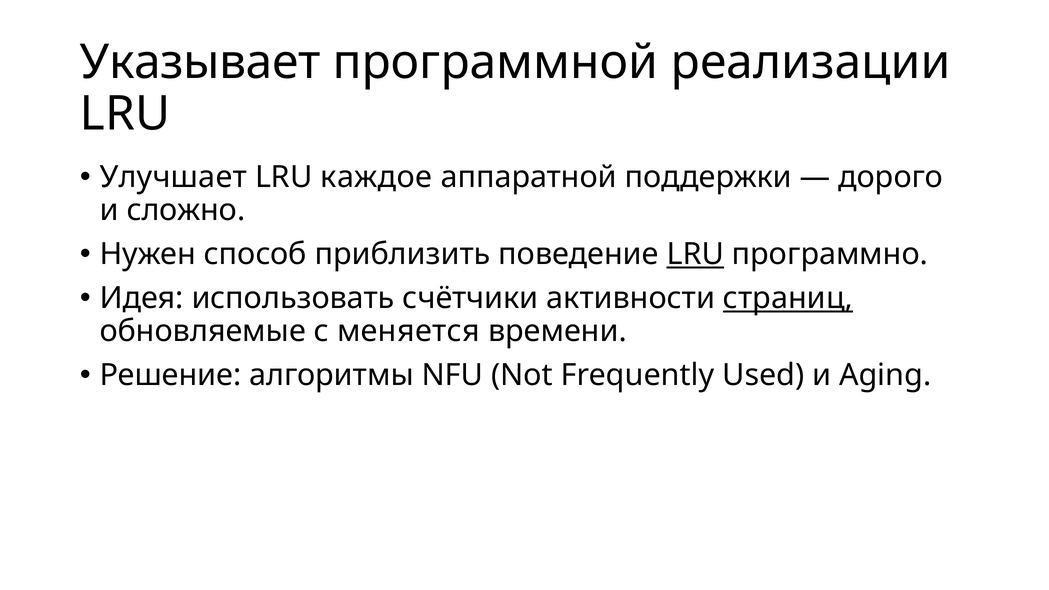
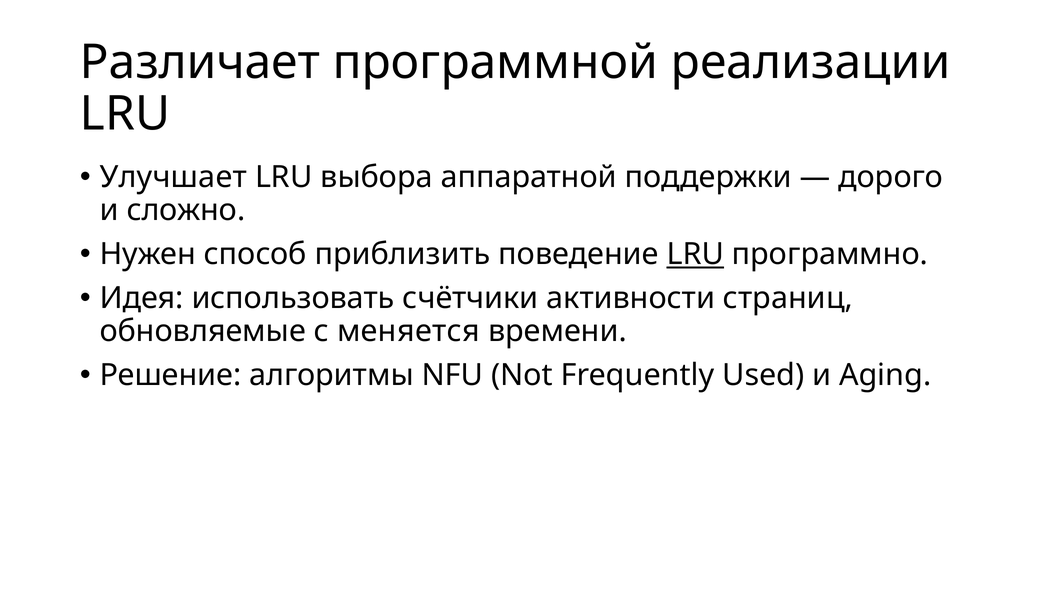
Указывает: Указывает -> Различает (200, 62)
каждое: каждое -> выбора (376, 177)
страниц underline: present -> none (788, 298)
